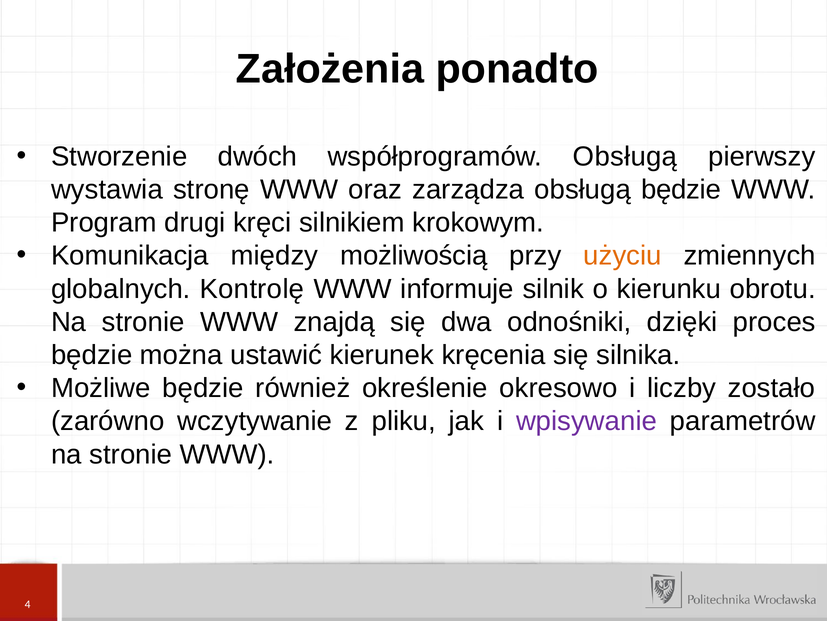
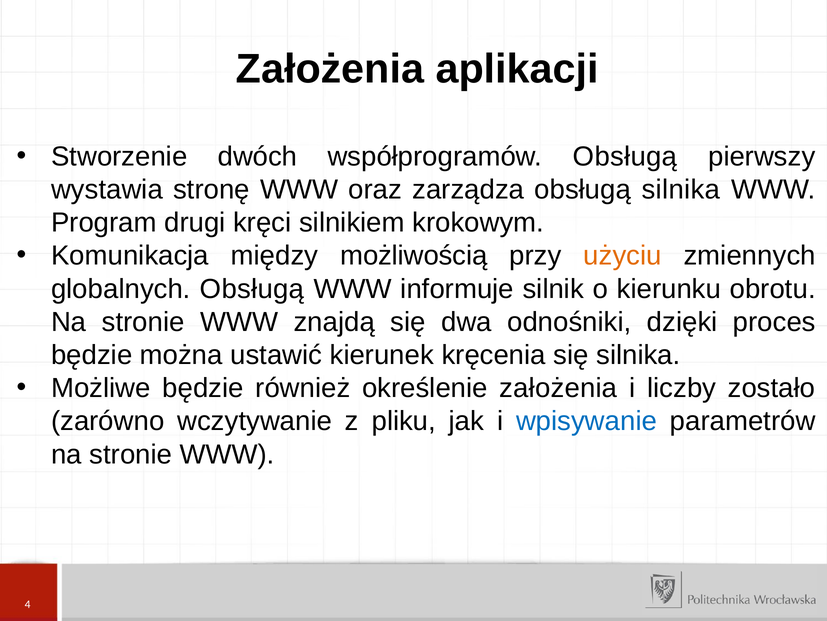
ponadto: ponadto -> aplikacji (517, 69)
obsługą będzie: będzie -> silnika (681, 189)
globalnych Kontrolę: Kontrolę -> Obsługą (252, 289)
określenie okresowo: okresowo -> założenia (558, 388)
wpisywanie colour: purple -> blue (587, 421)
